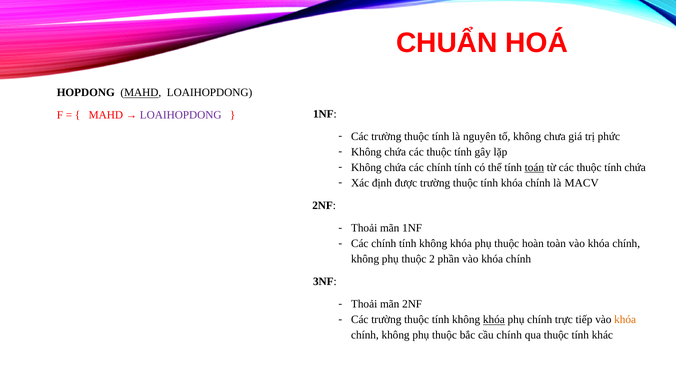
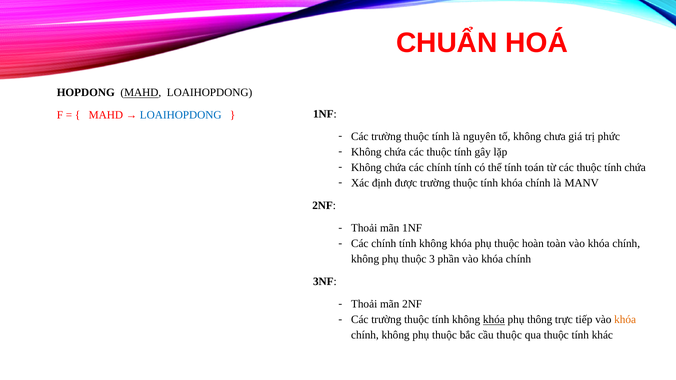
LOAIHOPDONG colour: purple -> blue (181, 115)
toán underline: present -> none (534, 168)
MACV: MACV -> MANV (582, 183)
2: 2 -> 3 (432, 259)
phụ chính: chính -> thông (540, 320)
cầu chính: chính -> thuộc (509, 335)
